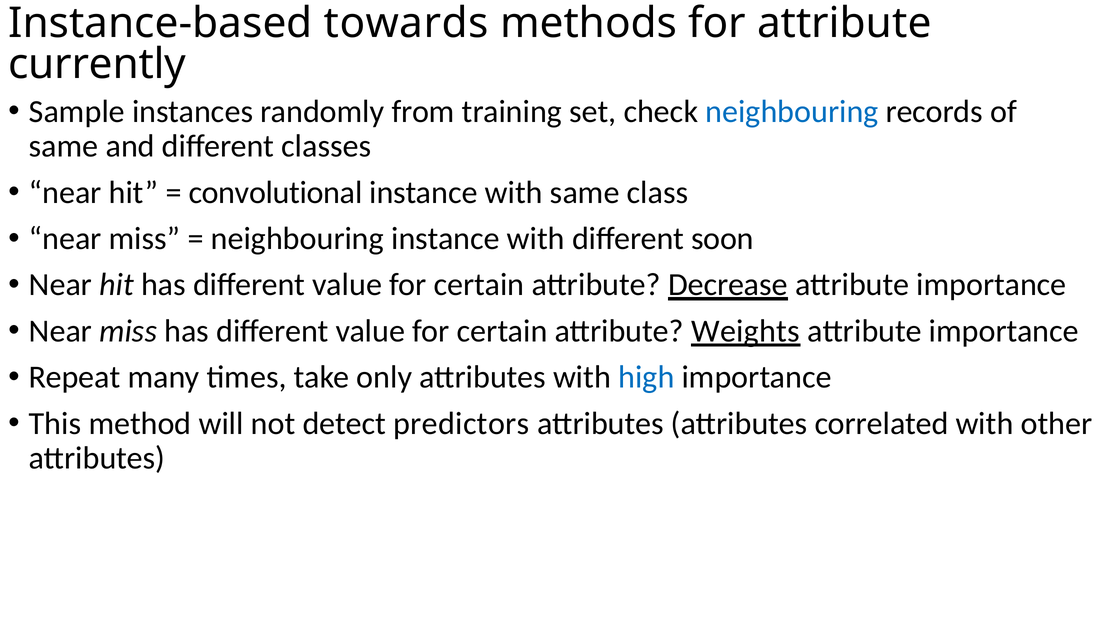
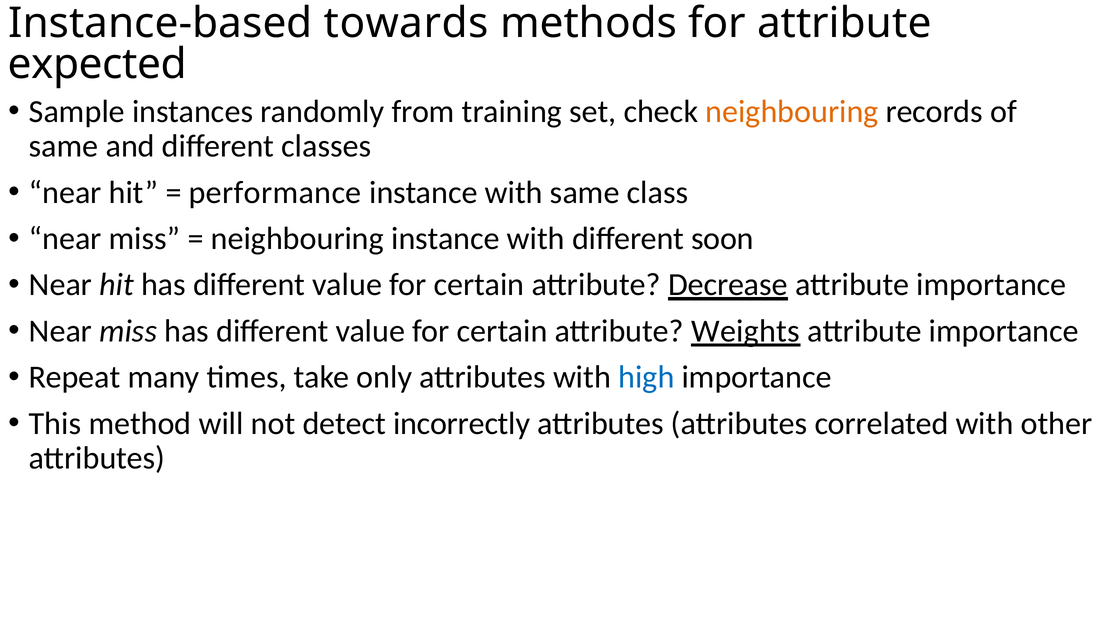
currently: currently -> expected (97, 64)
neighbouring colour: blue -> orange (792, 111)
convolutional: convolutional -> performance (275, 192)
predictors: predictors -> incorrectly (462, 423)
